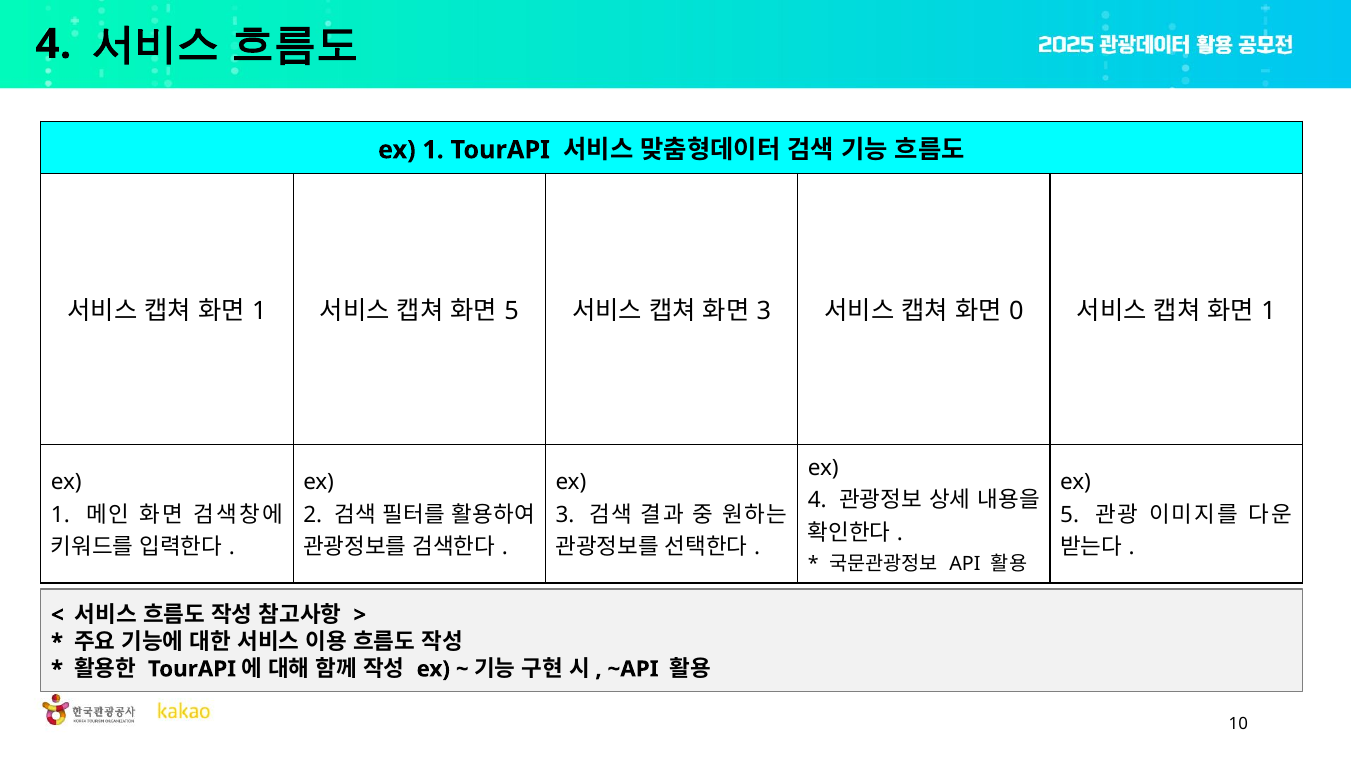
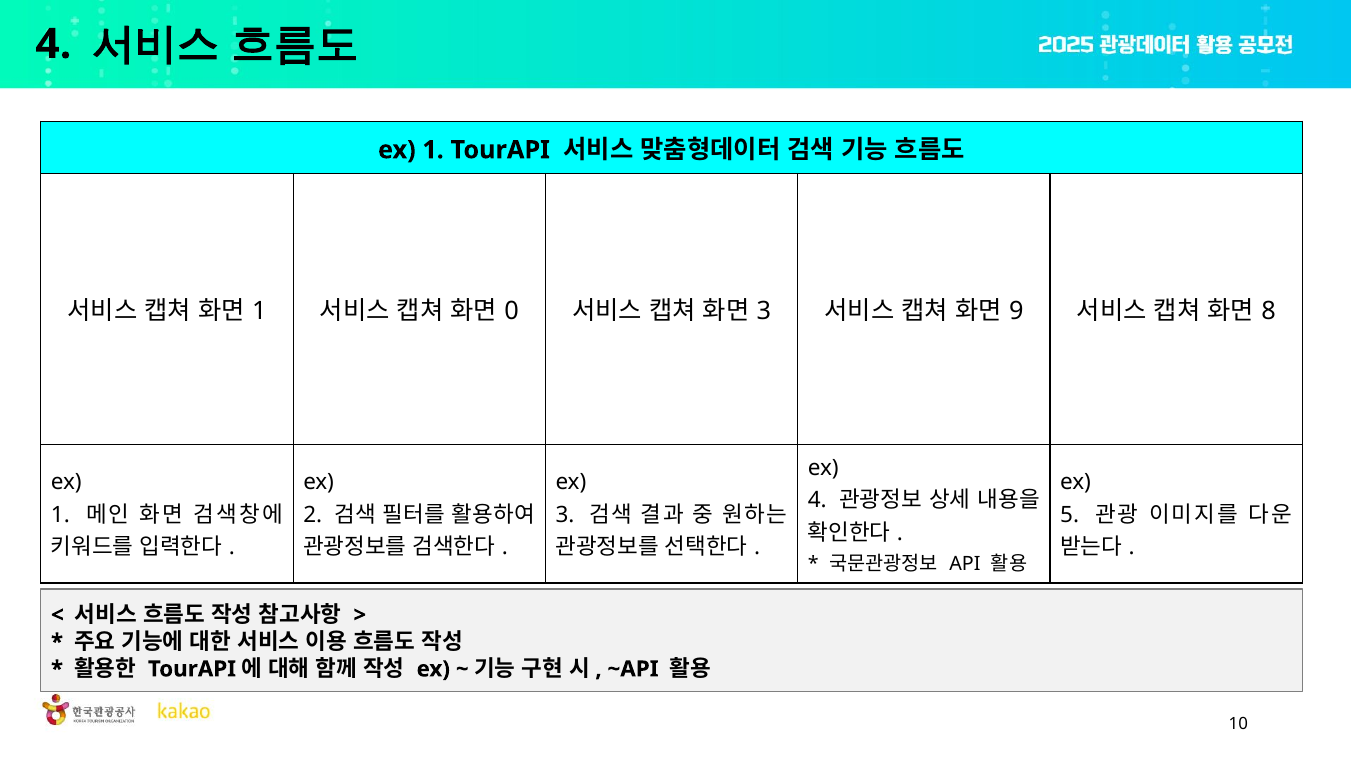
5: 5 -> 0 (512, 311)
0: 0 -> 9 (1016, 311)
1: 1 -> 8 (1269, 311)
